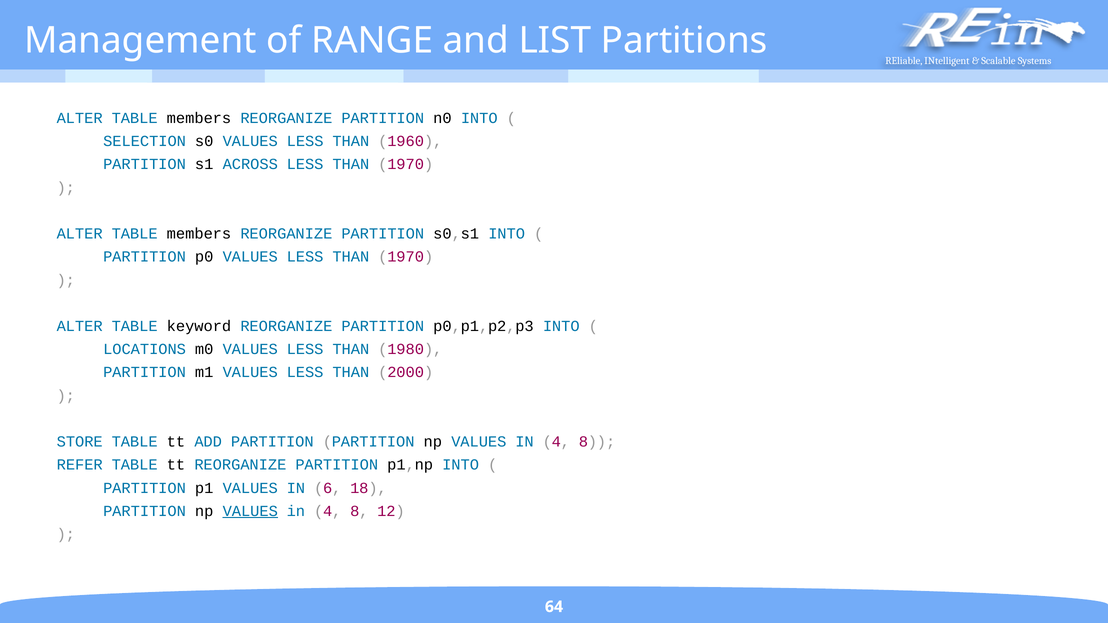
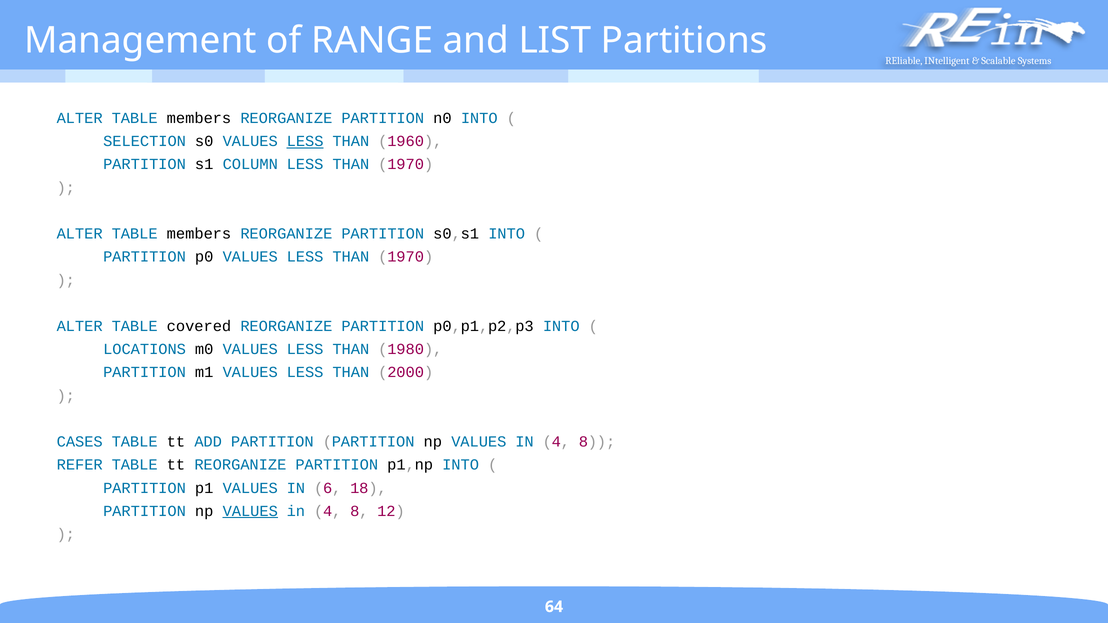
LESS underline: none -> present (305, 141)
ACROSS: ACROSS -> COLUMN (250, 164)
keyword: keyword -> covered (199, 326)
STORE: STORE -> CASES (80, 442)
